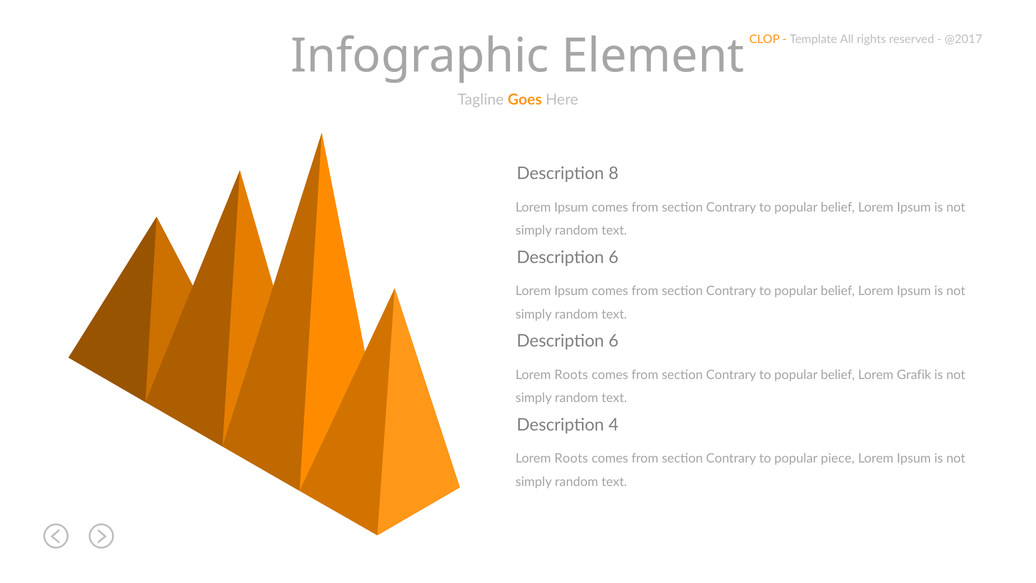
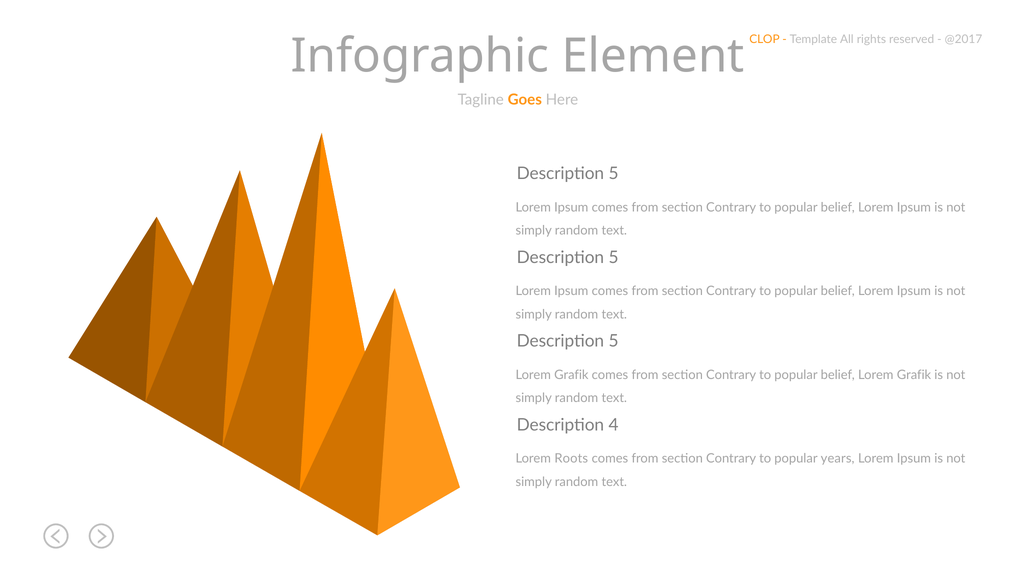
8: 8 -> 5 (614, 174)
6: 6 -> 5 (614, 257)
6: 6 -> 5 (614, 341)
Roots: Roots -> Grafik (571, 375)
piece: piece -> years (838, 458)
